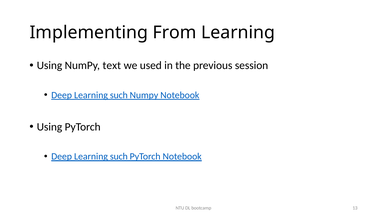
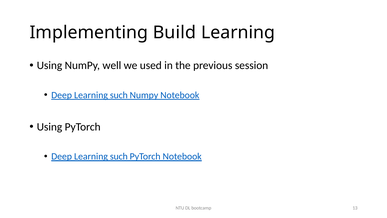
From: From -> Build (174, 33)
text: text -> well (112, 65)
